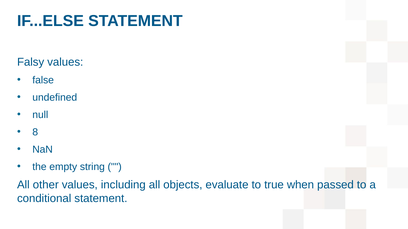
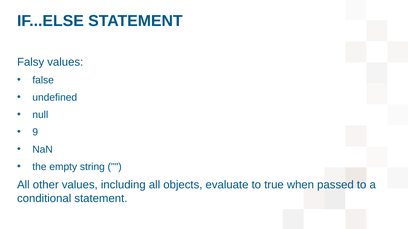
8: 8 -> 9 (35, 132)
